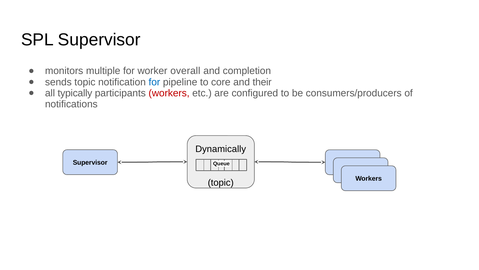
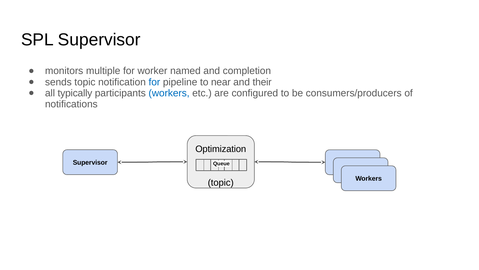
overall: overall -> named (185, 71)
core: core -> near (221, 82)
workers colour: red -> blue (169, 93)
Dynamically: Dynamically -> Optimization (221, 149)
